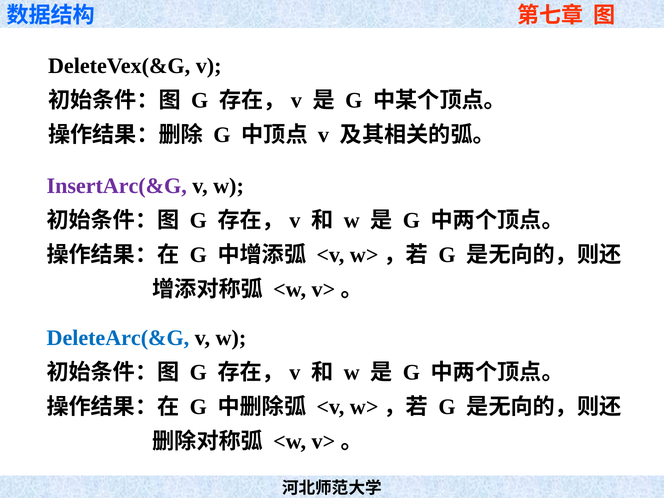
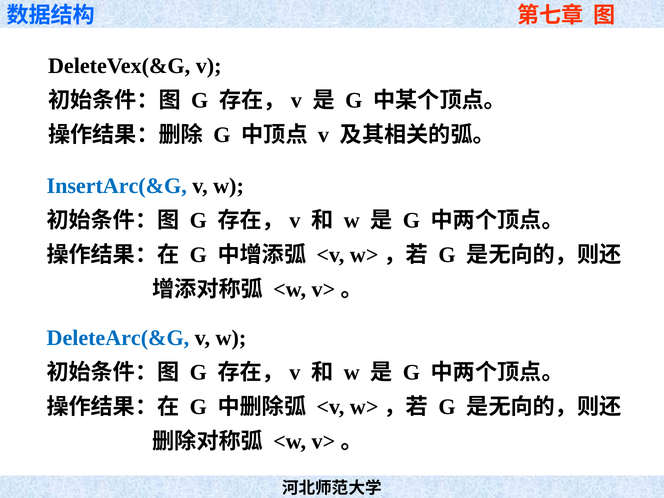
InsertArc(&G colour: purple -> blue (117, 186)
